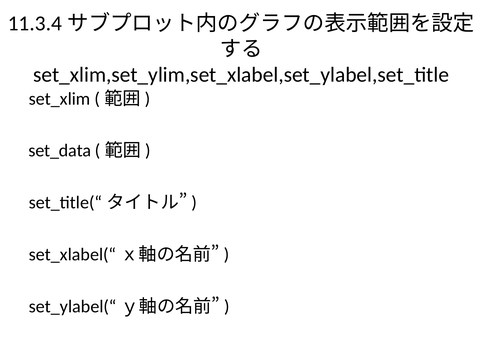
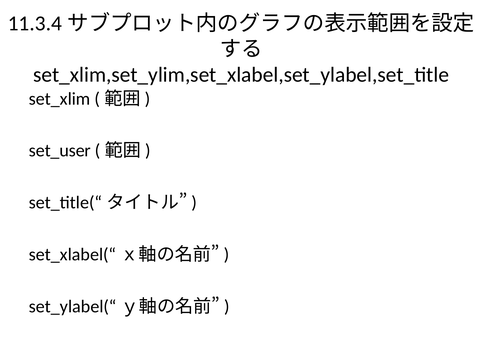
set_data: set_data -> set_user (60, 151)
